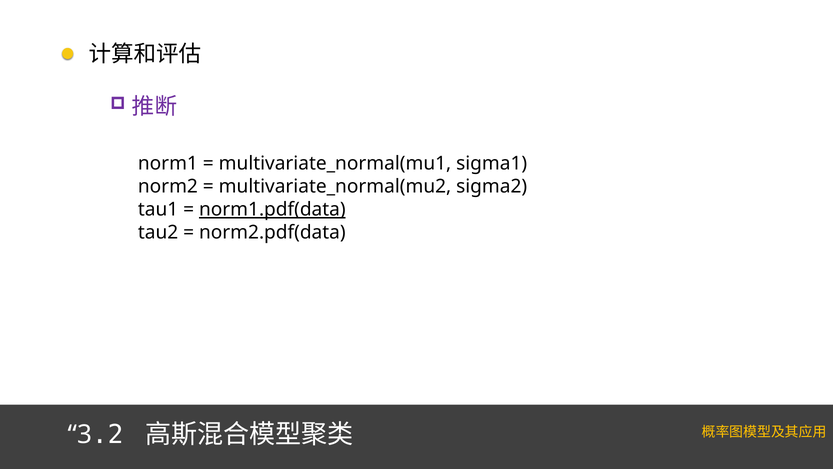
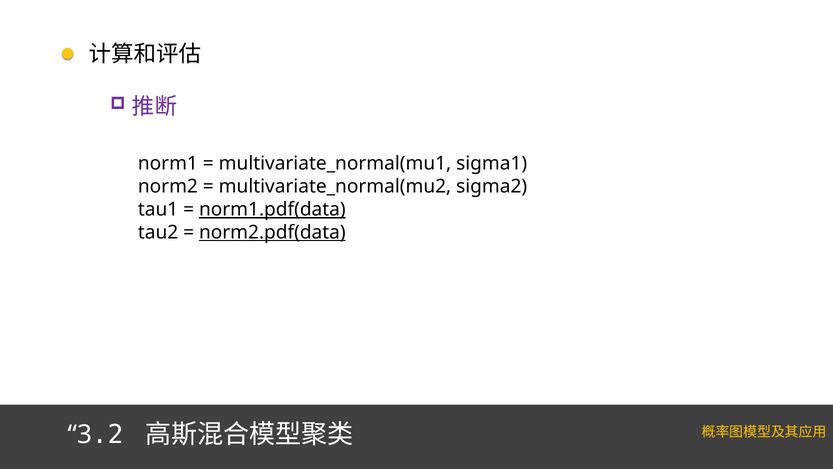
norm2.pdf(data underline: none -> present (272, 232)
